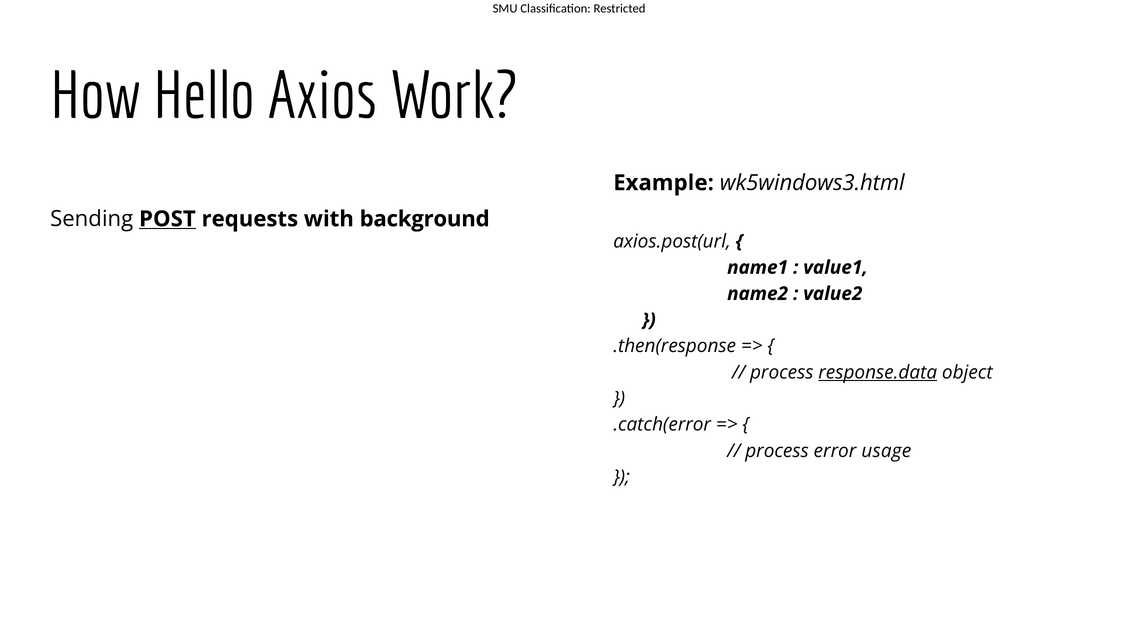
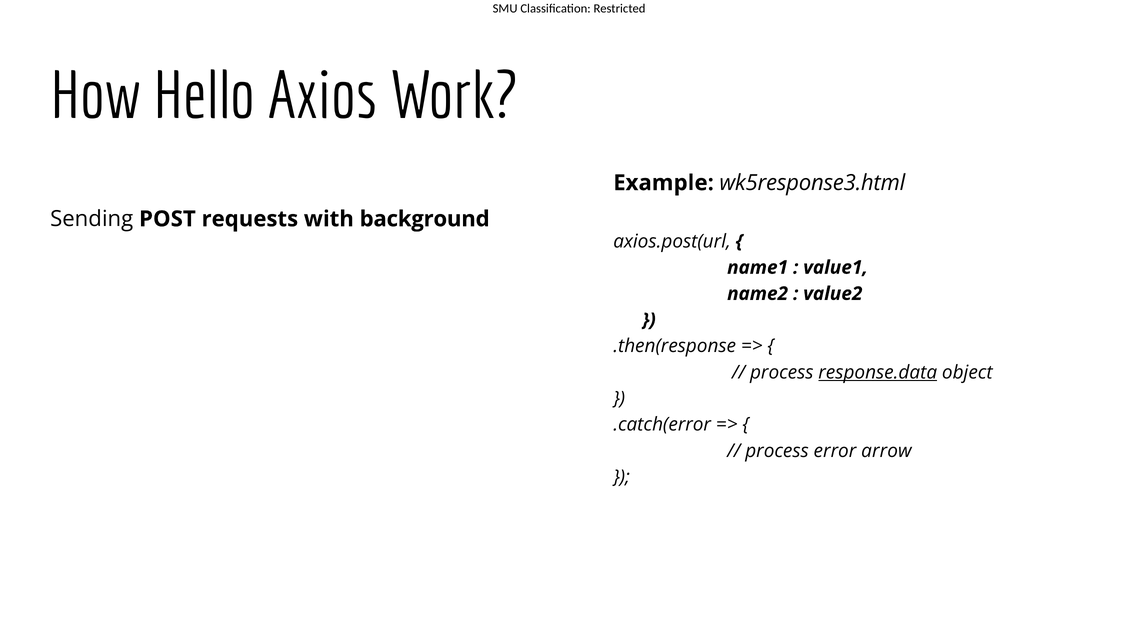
wk5windows3.html: wk5windows3.html -> wk5response3.html (812, 183)
POST underline: present -> none (167, 219)
usage: usage -> arrow (886, 451)
